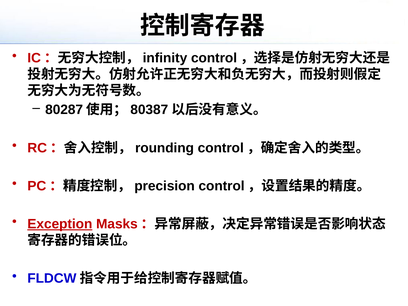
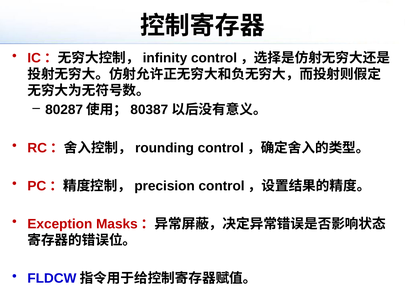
Exception underline: present -> none (60, 224)
